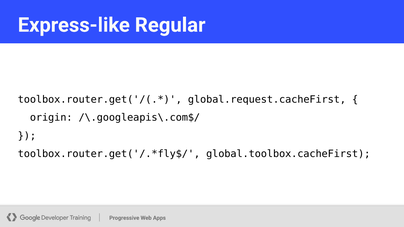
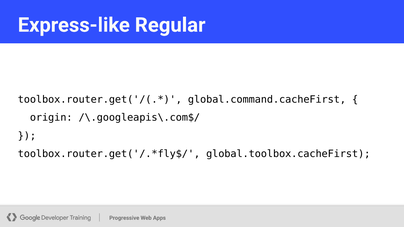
global.request.cacheFirst: global.request.cacheFirst -> global.command.cacheFirst (267, 99)
